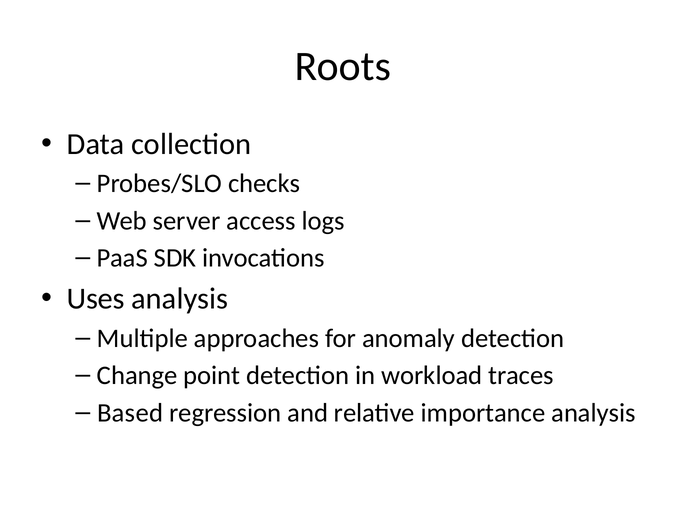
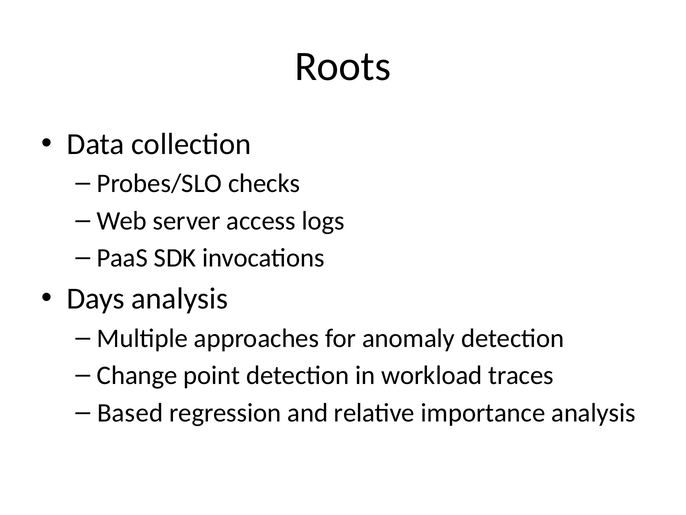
Uses: Uses -> Days (96, 299)
